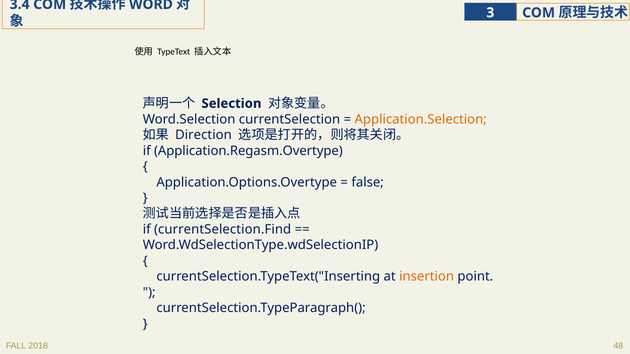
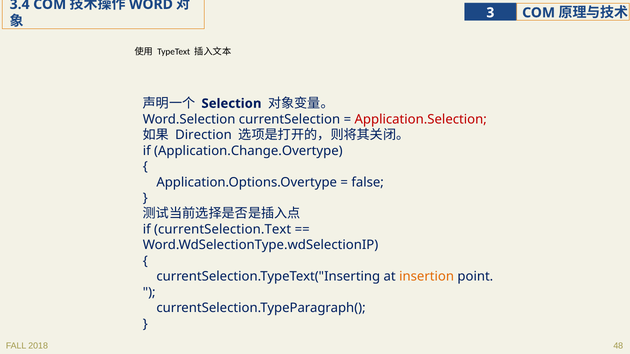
Application.Selection colour: orange -> red (421, 119)
Application.Regasm.Overtype: Application.Regasm.Overtype -> Application.Change.Overtype (248, 151)
currentSelection.Find: currentSelection.Find -> currentSelection.Text (223, 230)
